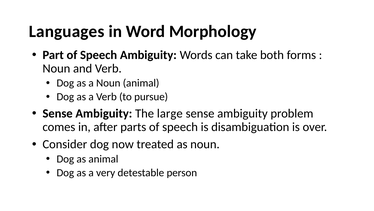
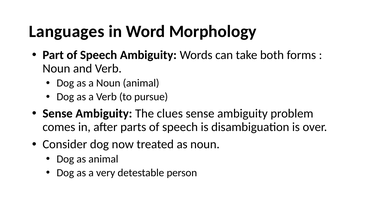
large: large -> clues (170, 113)
